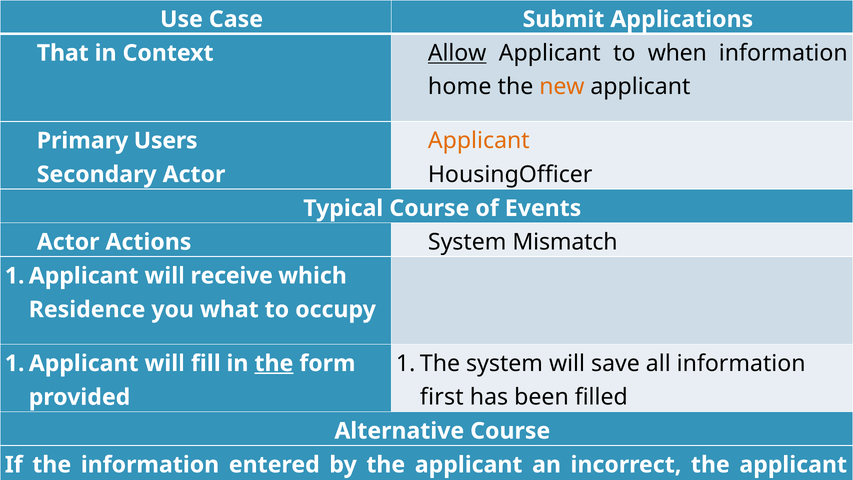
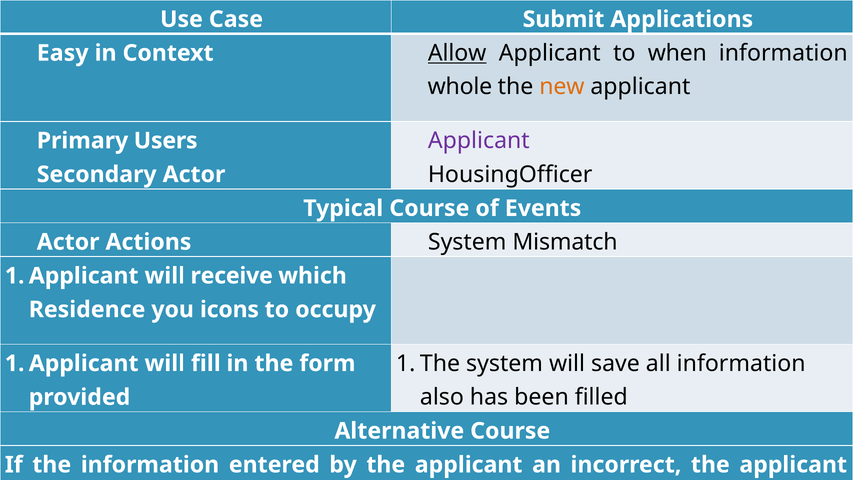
That: That -> Easy (63, 53)
home: home -> whole (460, 87)
Applicant colour: orange -> purple (479, 141)
what: what -> icons (229, 309)
the underline: present -> none (274, 363)
first: first -> also (442, 397)
